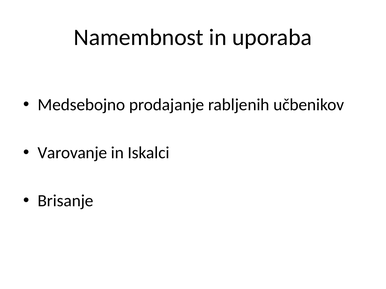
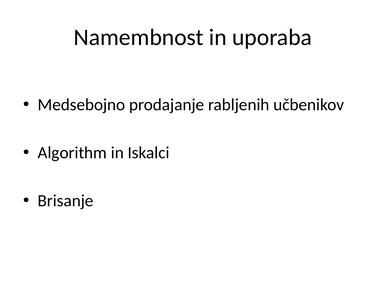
Varovanje: Varovanje -> Algorithm (72, 153)
